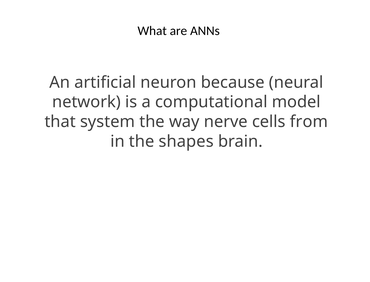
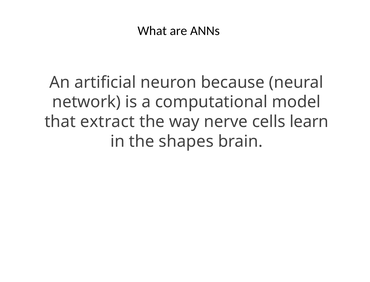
system: system -> extract (108, 122)
from: from -> learn (309, 122)
